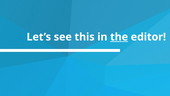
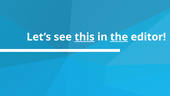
this underline: none -> present (85, 37)
